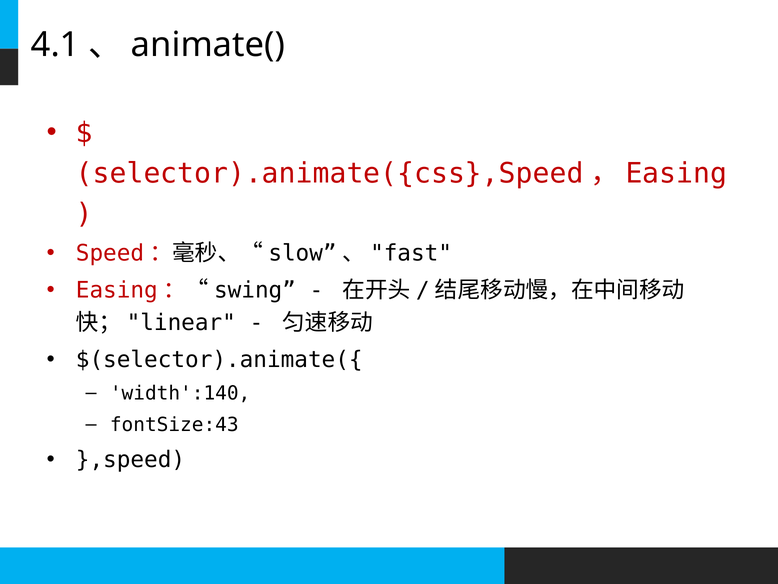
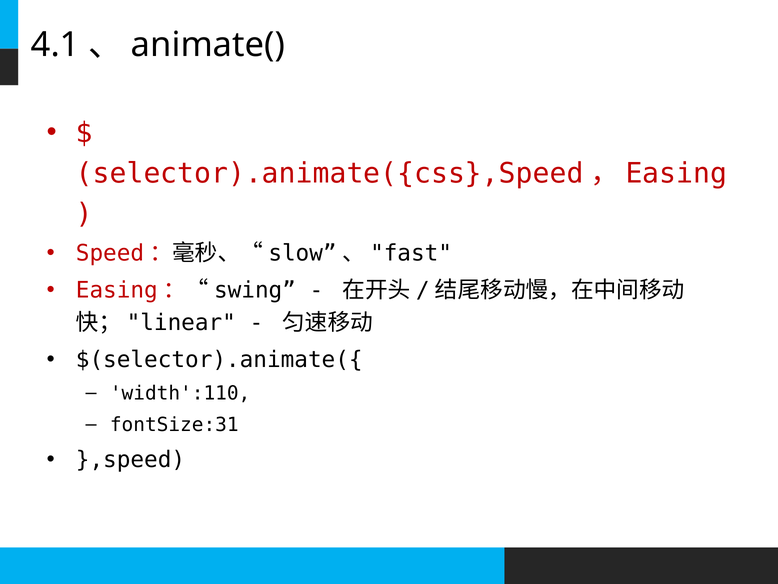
width':140: width':140 -> width':110 (180, 393)
fontSize:43: fontSize:43 -> fontSize:31 (174, 424)
